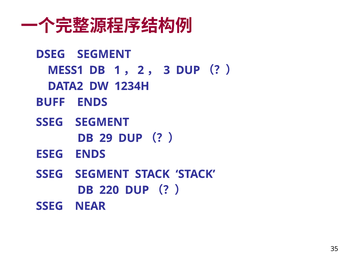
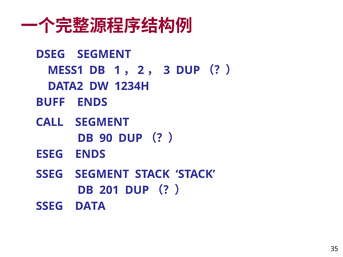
SSEG: SSEG -> CALL (50, 122)
29: 29 -> 90 (106, 138)
220: 220 -> 201 (109, 190)
NEAR: NEAR -> DATA (90, 206)
